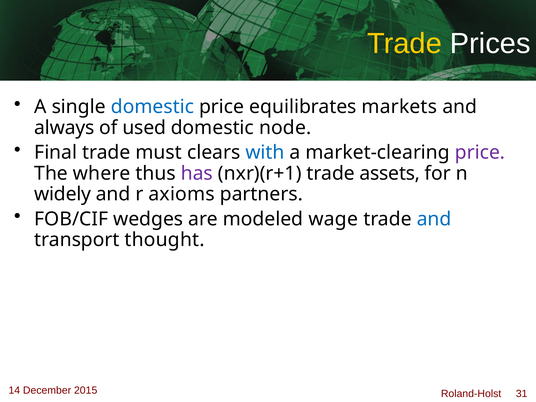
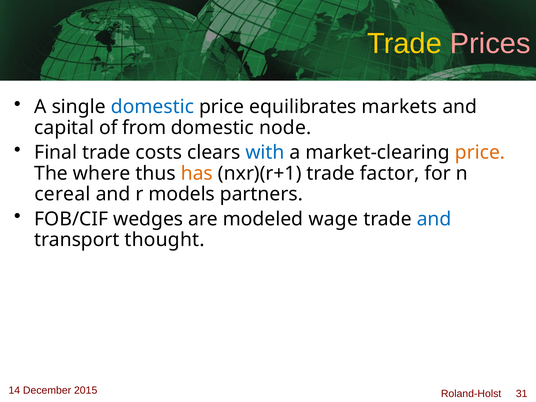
Prices colour: white -> pink (490, 44)
always: always -> capital (64, 128)
used: used -> from (144, 128)
must: must -> costs (159, 152)
price colour: purple -> orange (480, 152)
has colour: purple -> orange (197, 173)
assets: assets -> factor (390, 173)
widely: widely -> cereal (62, 194)
axioms: axioms -> models (182, 194)
